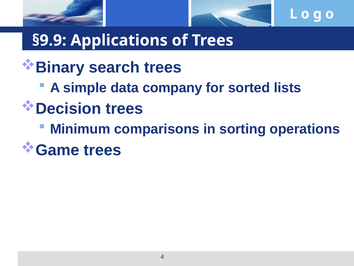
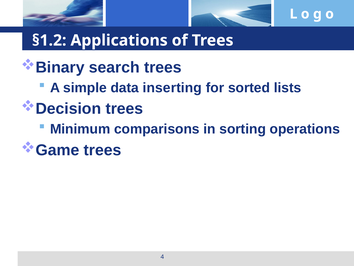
§9.9: §9.9 -> §1.2 (49, 40)
company: company -> inserting (172, 88)
